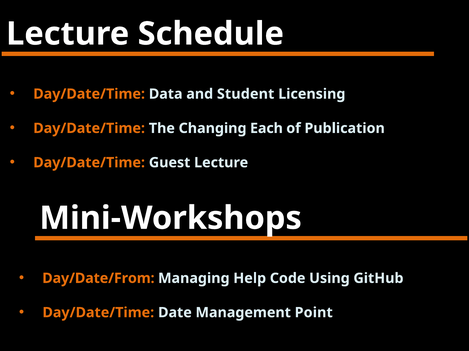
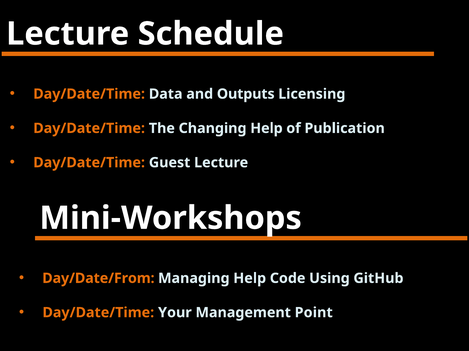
Student: Student -> Outputs (246, 94)
Changing Each: Each -> Help (266, 129)
Date: Date -> Your (175, 313)
